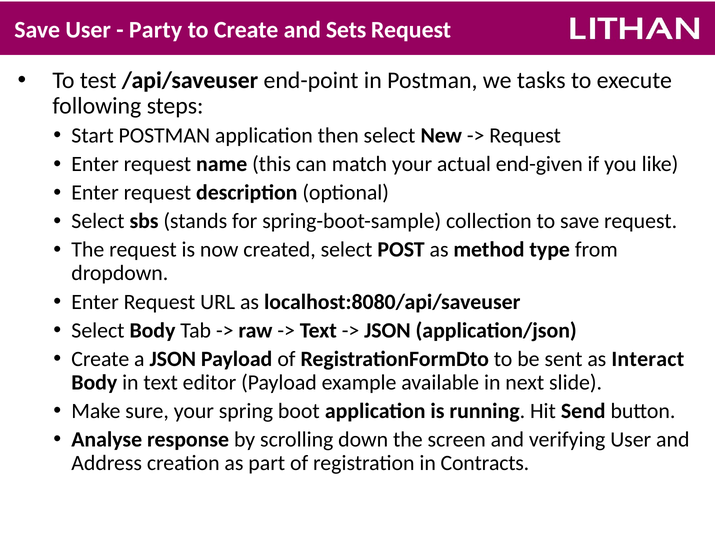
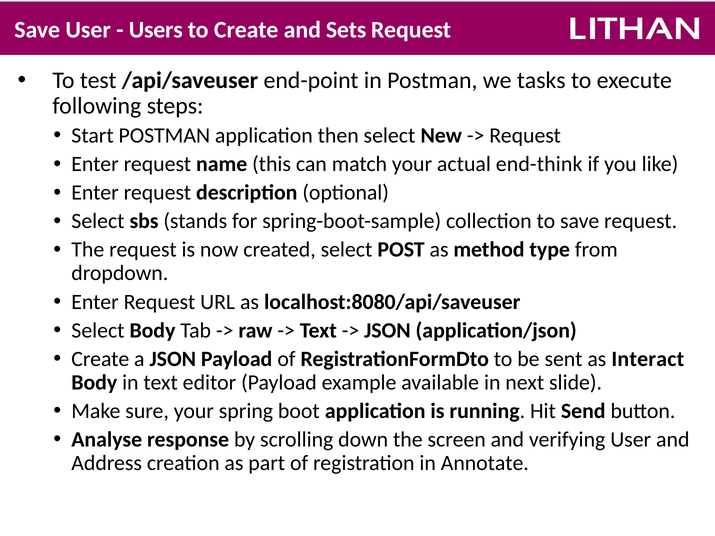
Party: Party -> Users (156, 30)
end-given: end-given -> end-think (539, 164)
Contracts: Contracts -> Annotate (485, 463)
